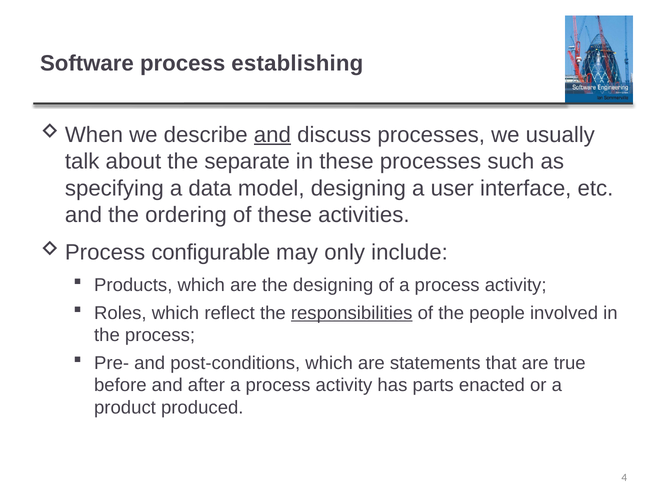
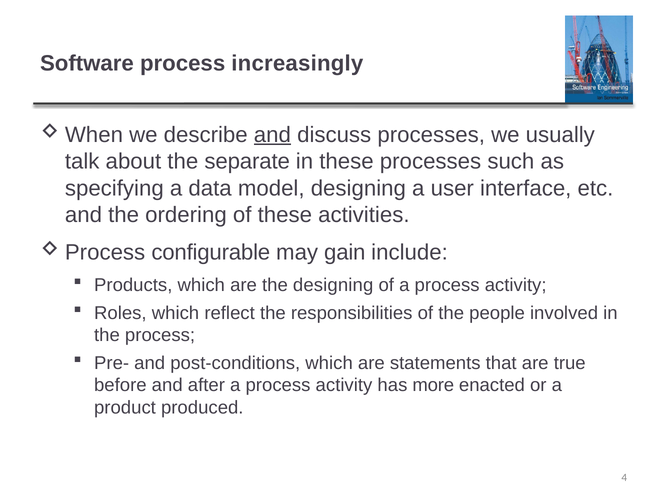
establishing: establishing -> increasingly (297, 63)
only: only -> gain (345, 253)
responsibilities underline: present -> none (352, 313)
parts: parts -> more (433, 385)
